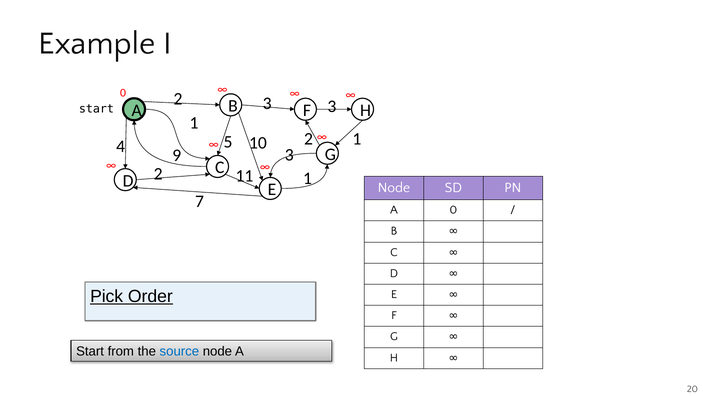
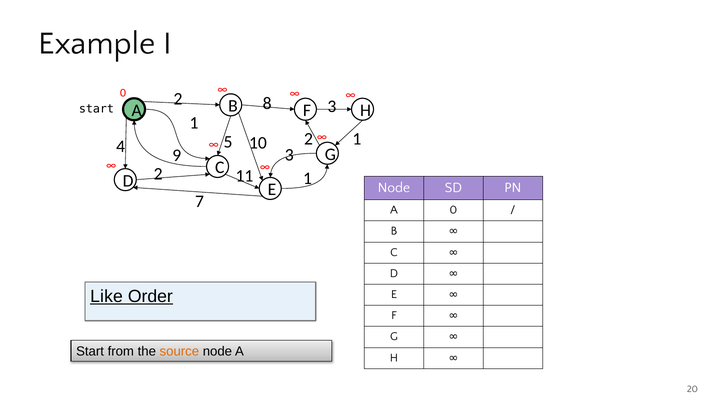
3: 3 -> 8 (267, 103)
Pick: Pick -> Like (107, 296)
source colour: blue -> orange (179, 351)
